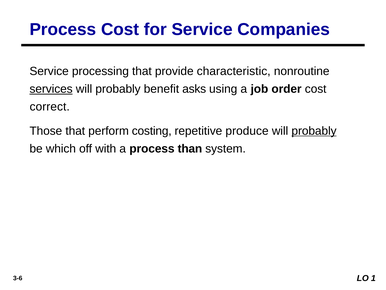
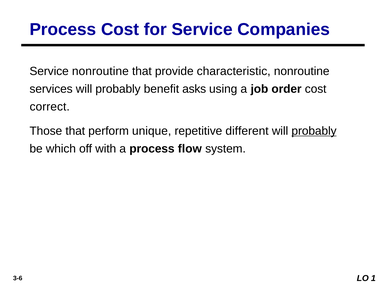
Service processing: processing -> nonroutine (100, 71)
services underline: present -> none (51, 89)
costing: costing -> unique (152, 131)
produce: produce -> different (247, 131)
than: than -> flow (190, 148)
